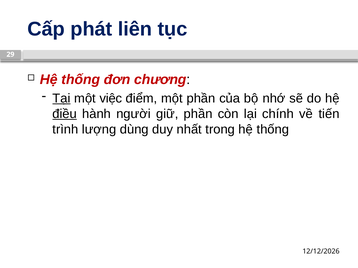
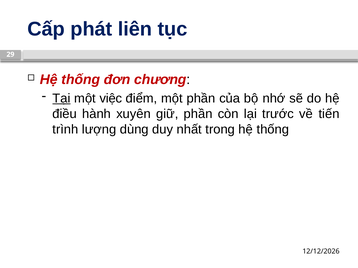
điều underline: present -> none (65, 114)
người: người -> xuyên (133, 114)
chính: chính -> trước (278, 114)
